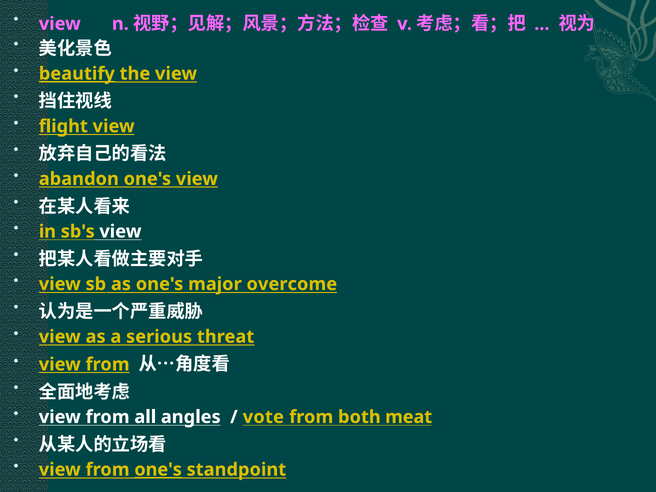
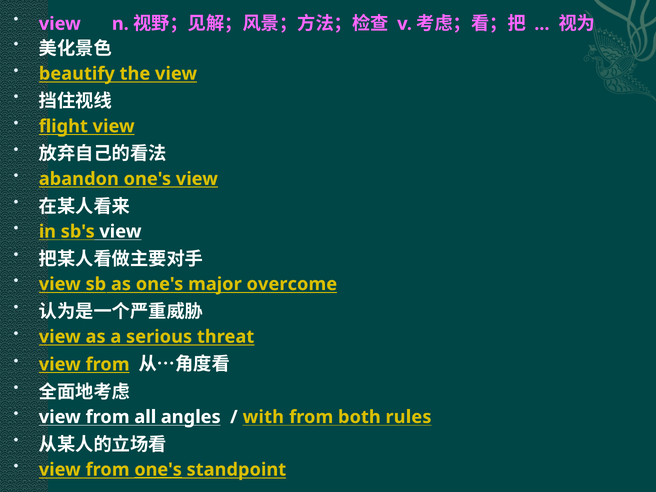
beautify underline: present -> none (77, 74)
vote: vote -> with (263, 417)
meat: meat -> rules (408, 417)
